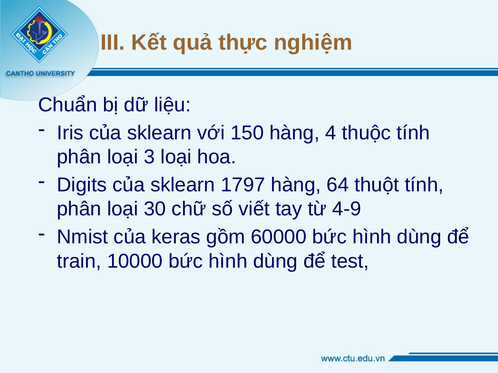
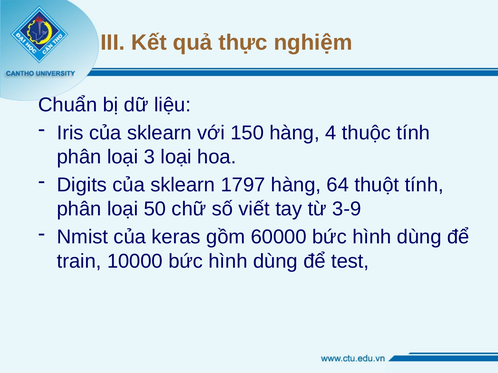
30: 30 -> 50 (155, 209)
4-9: 4-9 -> 3-9 (347, 209)
